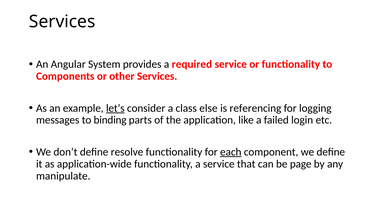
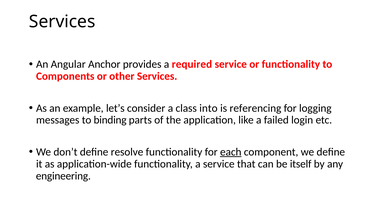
System: System -> Anchor (104, 64)
let’s underline: present -> none (115, 108)
else: else -> into (208, 108)
page: page -> itself (301, 164)
manipulate: manipulate -> engineering (63, 176)
